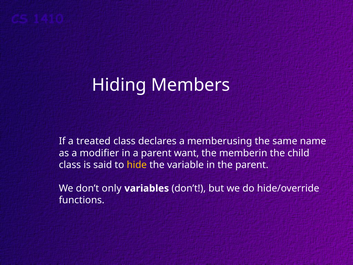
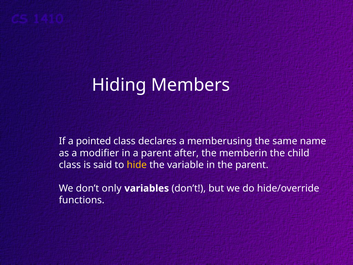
treated: treated -> pointed (94, 141)
want: want -> after (186, 153)
